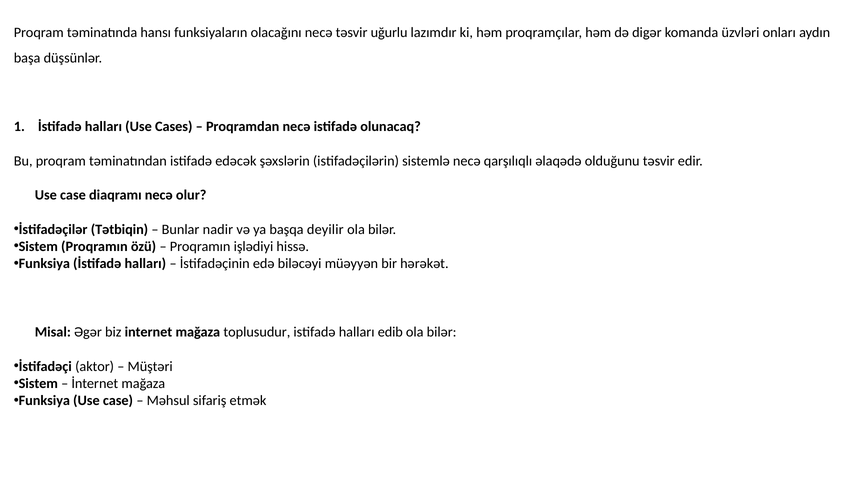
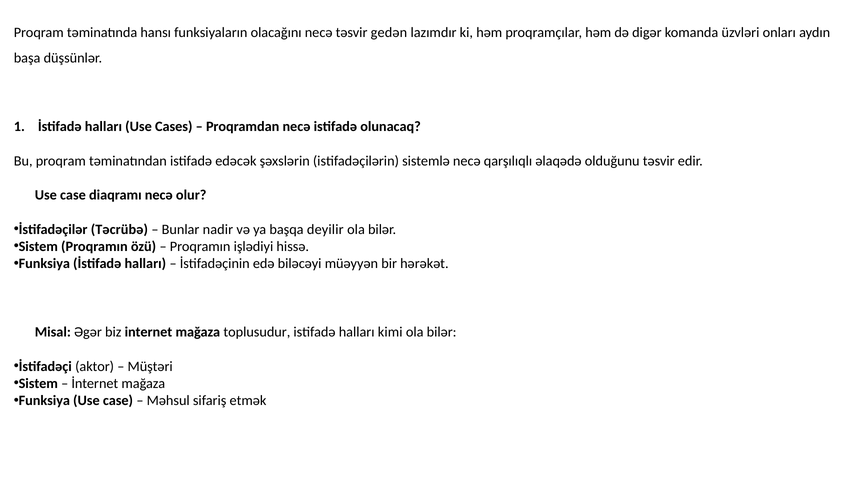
uğurlu: uğurlu -> gedən (389, 32)
Tətbiqin: Tətbiqin -> Təcrübə (119, 229)
edib: edib -> kimi (390, 332)
